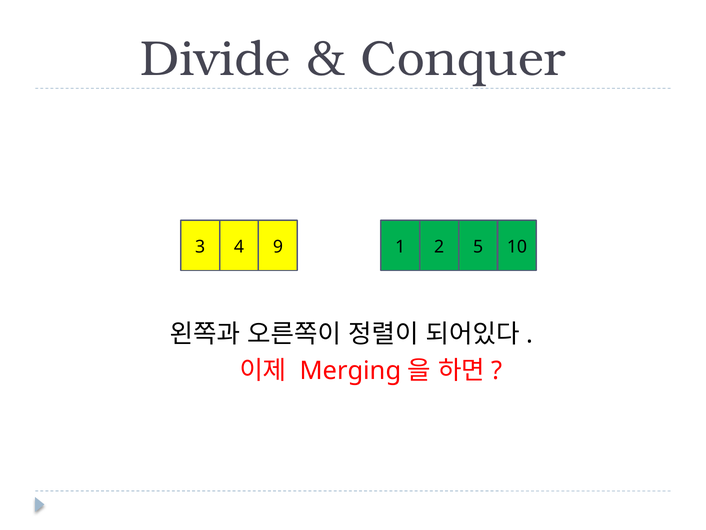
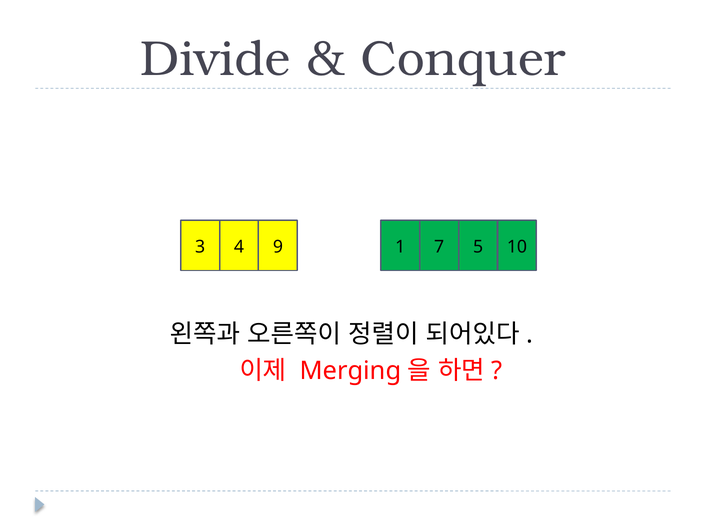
2: 2 -> 7 (439, 247)
